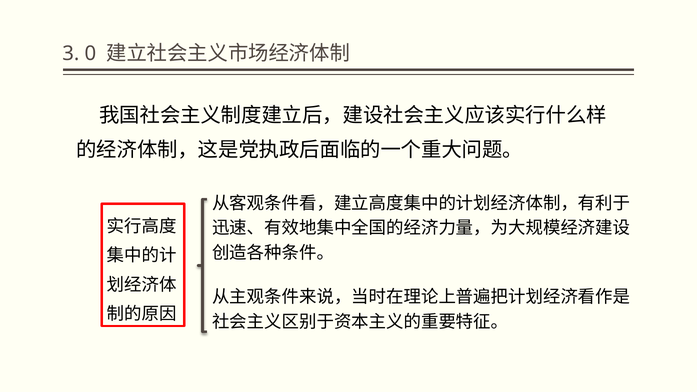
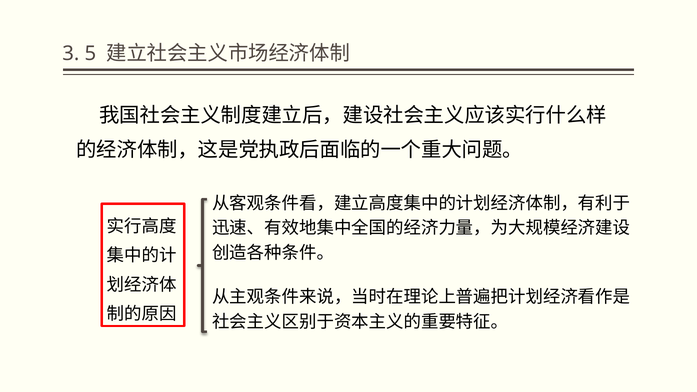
0: 0 -> 5 (90, 53)
